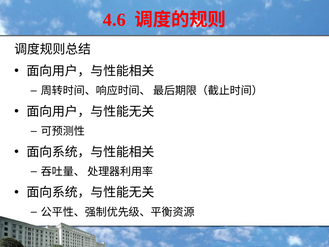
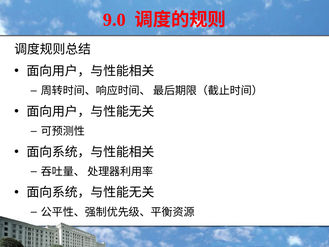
4.6: 4.6 -> 9.0 (114, 20)
